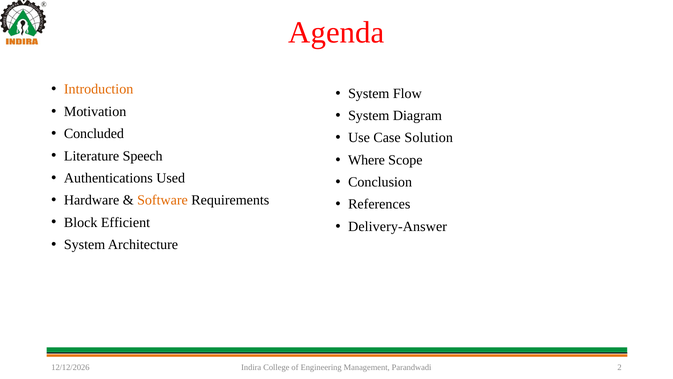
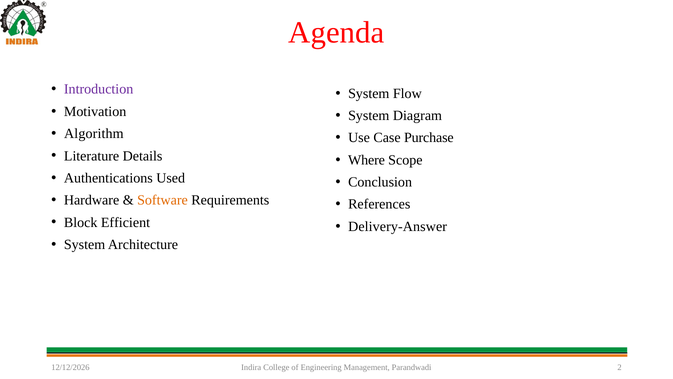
Introduction colour: orange -> purple (99, 89)
Concluded: Concluded -> Algorithm (94, 134)
Solution: Solution -> Purchase (429, 138)
Speech: Speech -> Details (143, 156)
